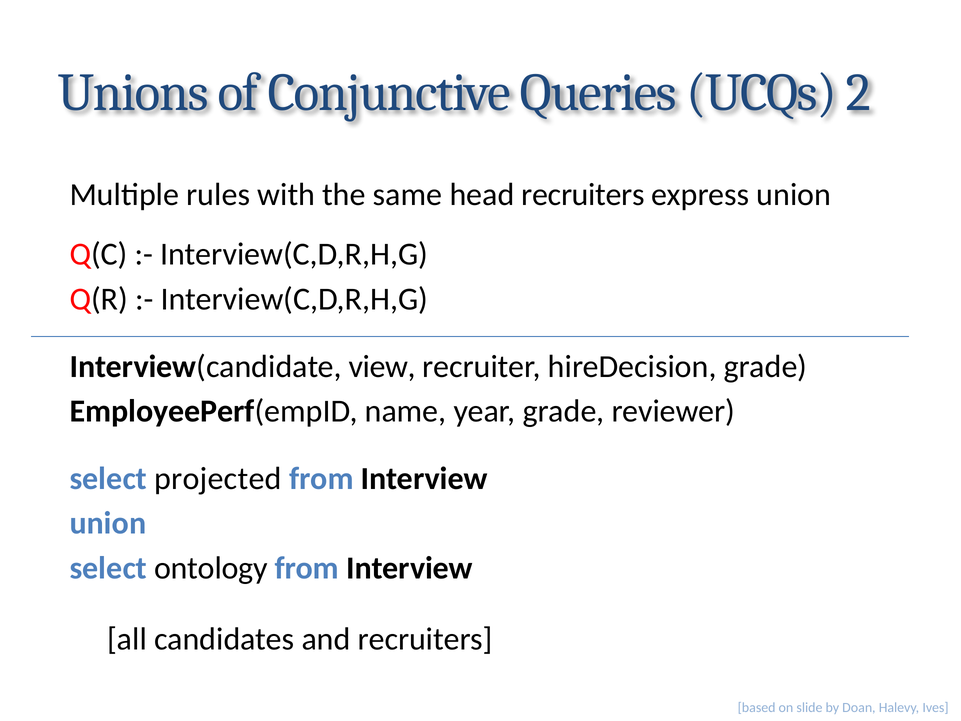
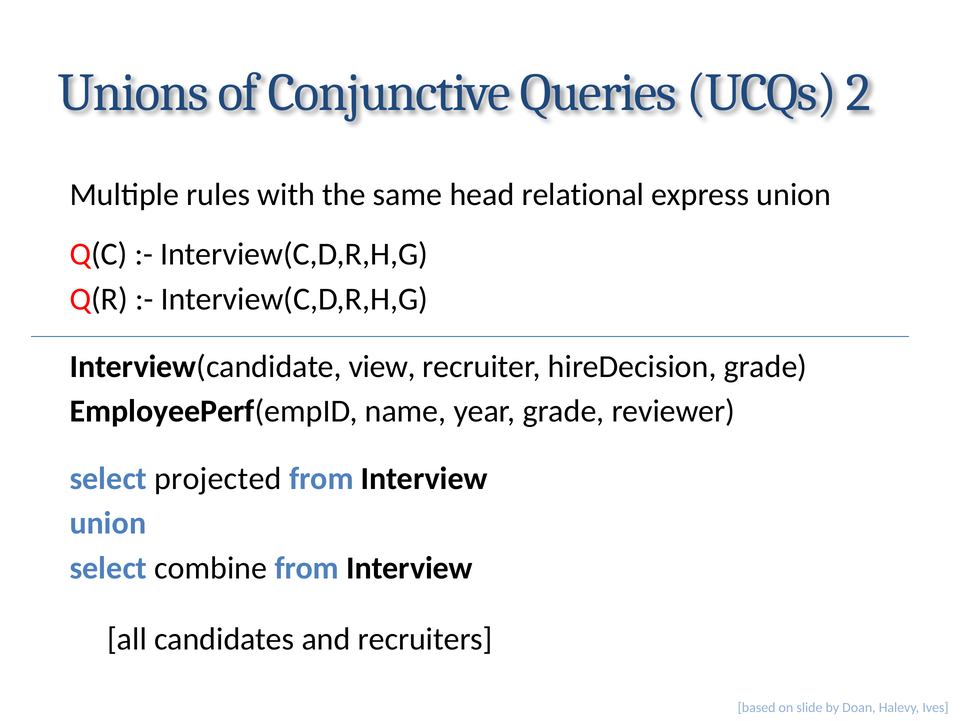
head recruiters: recruiters -> relational (583, 194)
ontology: ontology -> combine (211, 568)
